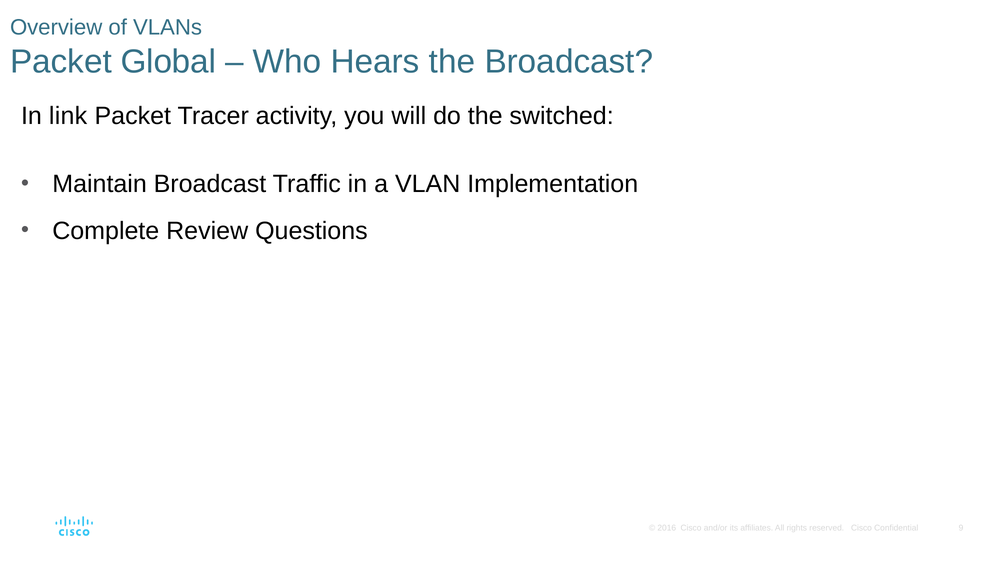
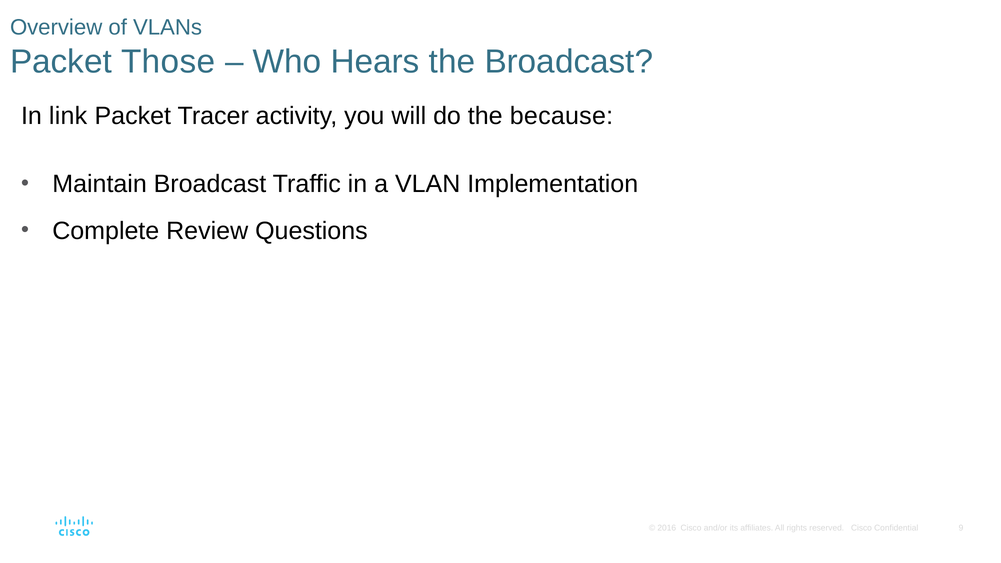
Global: Global -> Those (168, 62)
switched: switched -> because (561, 116)
